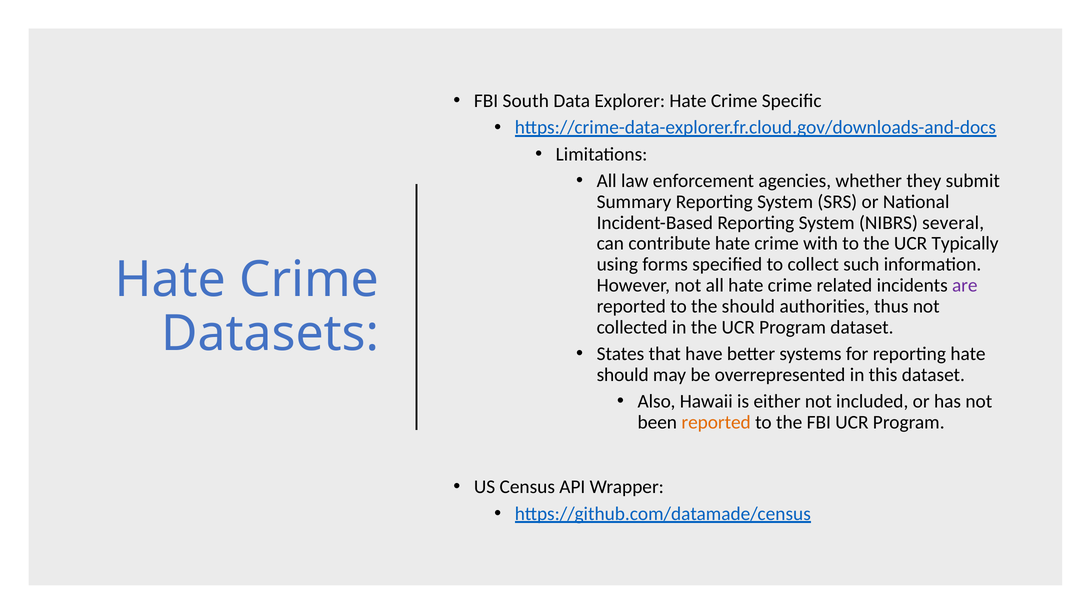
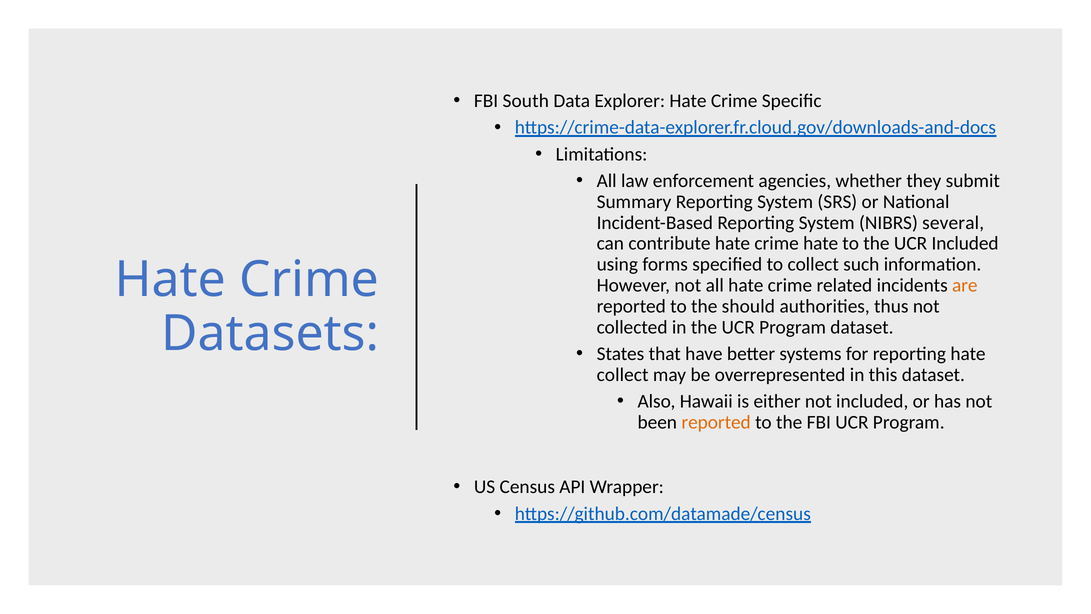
crime with: with -> hate (821, 243)
UCR Typically: Typically -> Included (965, 243)
are colour: purple -> orange (965, 285)
should: should -> collect (623, 375)
